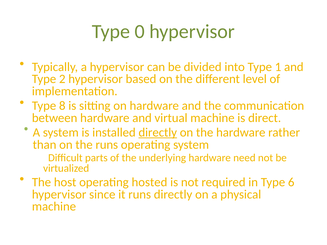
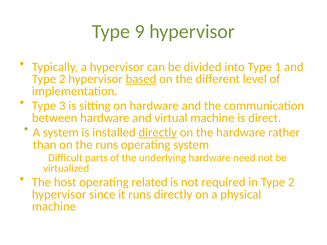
0: 0 -> 9 (140, 32)
based underline: none -> present (141, 79)
8: 8 -> 3 (62, 106)
hosted: hosted -> related (150, 182)
in Type 6: 6 -> 2 (291, 182)
